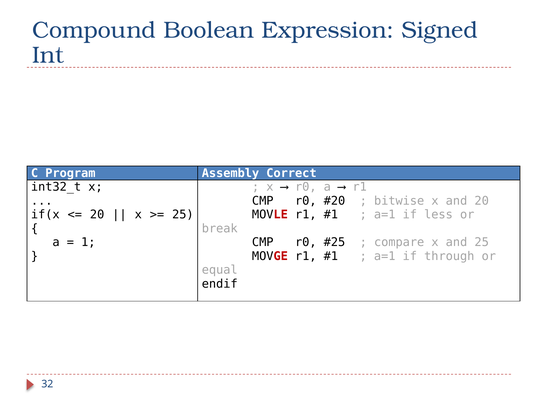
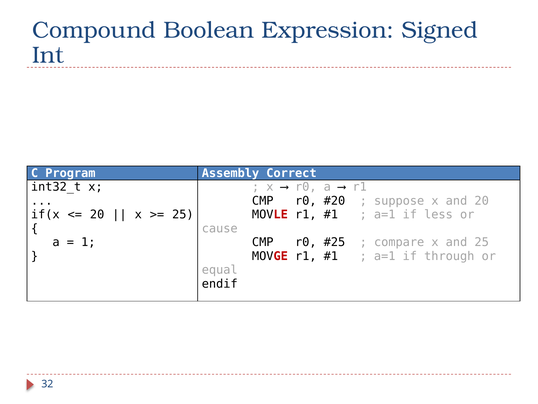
bitwise: bitwise -> suppose (399, 201)
break: break -> cause (220, 228)
